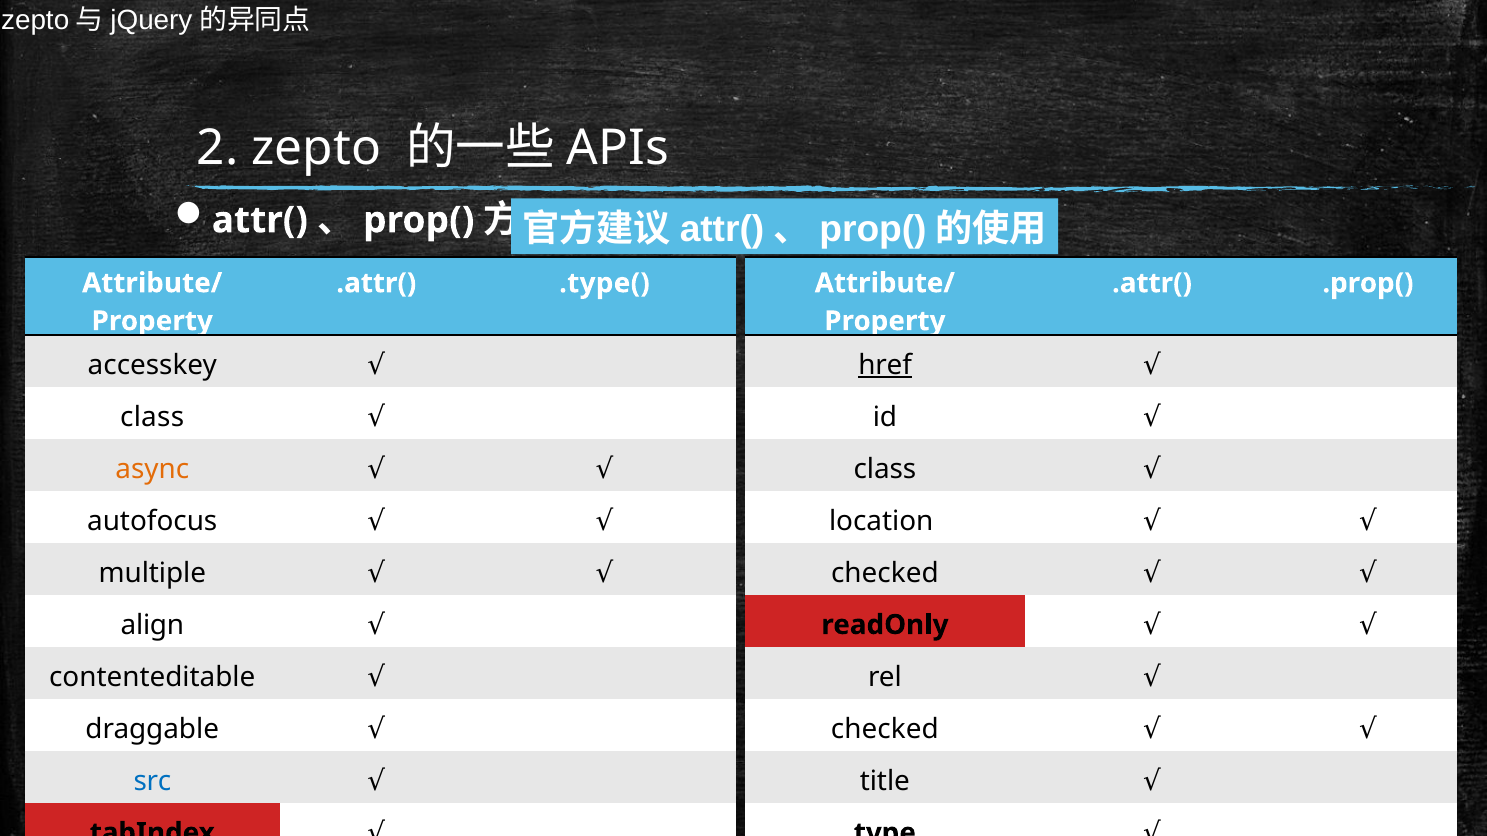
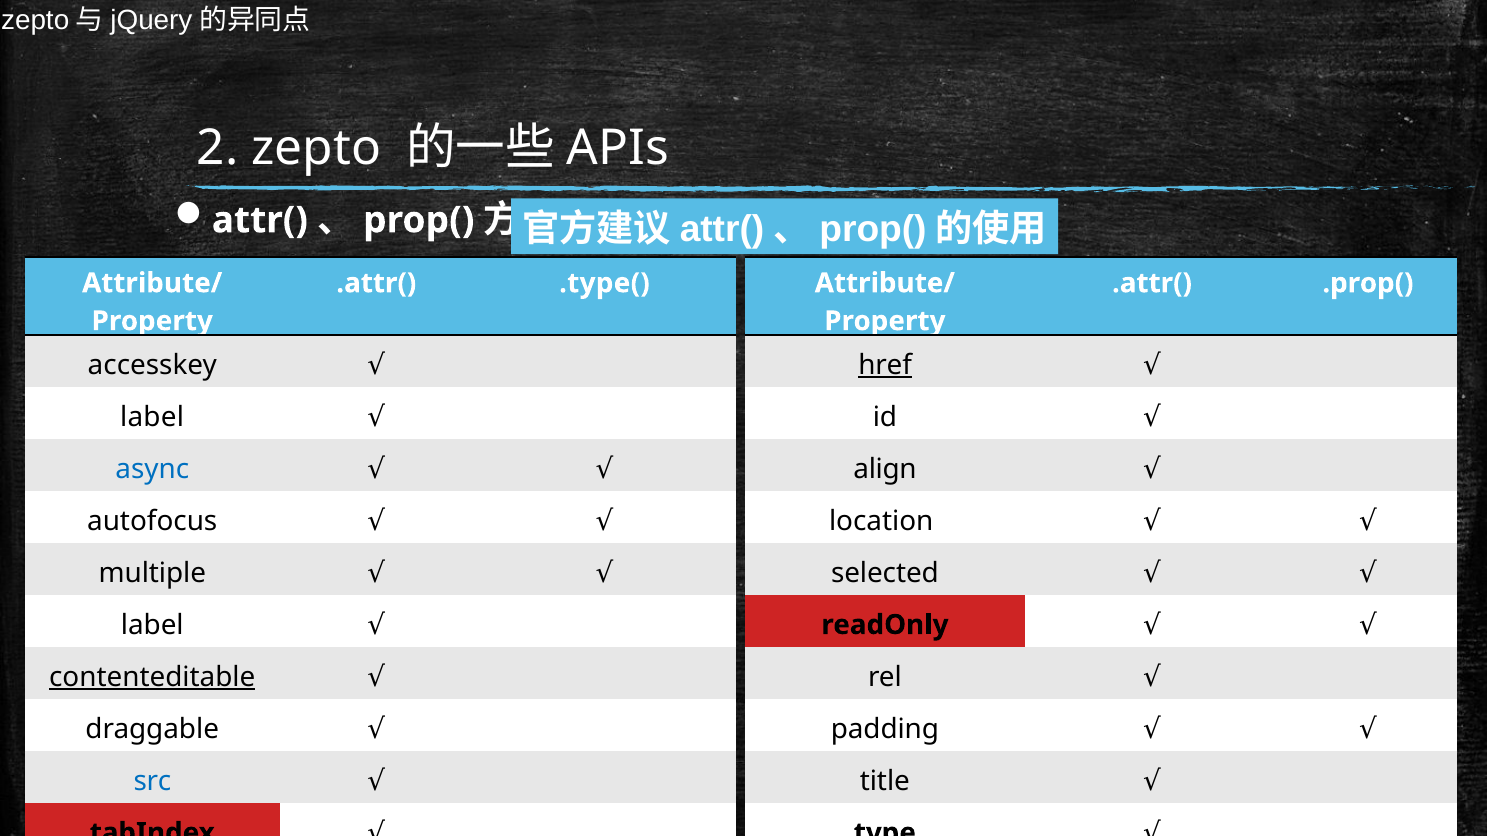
class: class -> label (152, 417)
async colour: orange -> blue (152, 469)
class: class -> align (885, 469)
checked: checked -> selected (885, 573)
align: align -> label (152, 625)
contenteditable underline: none -> present (152, 677)
checked: checked -> padding (885, 729)
